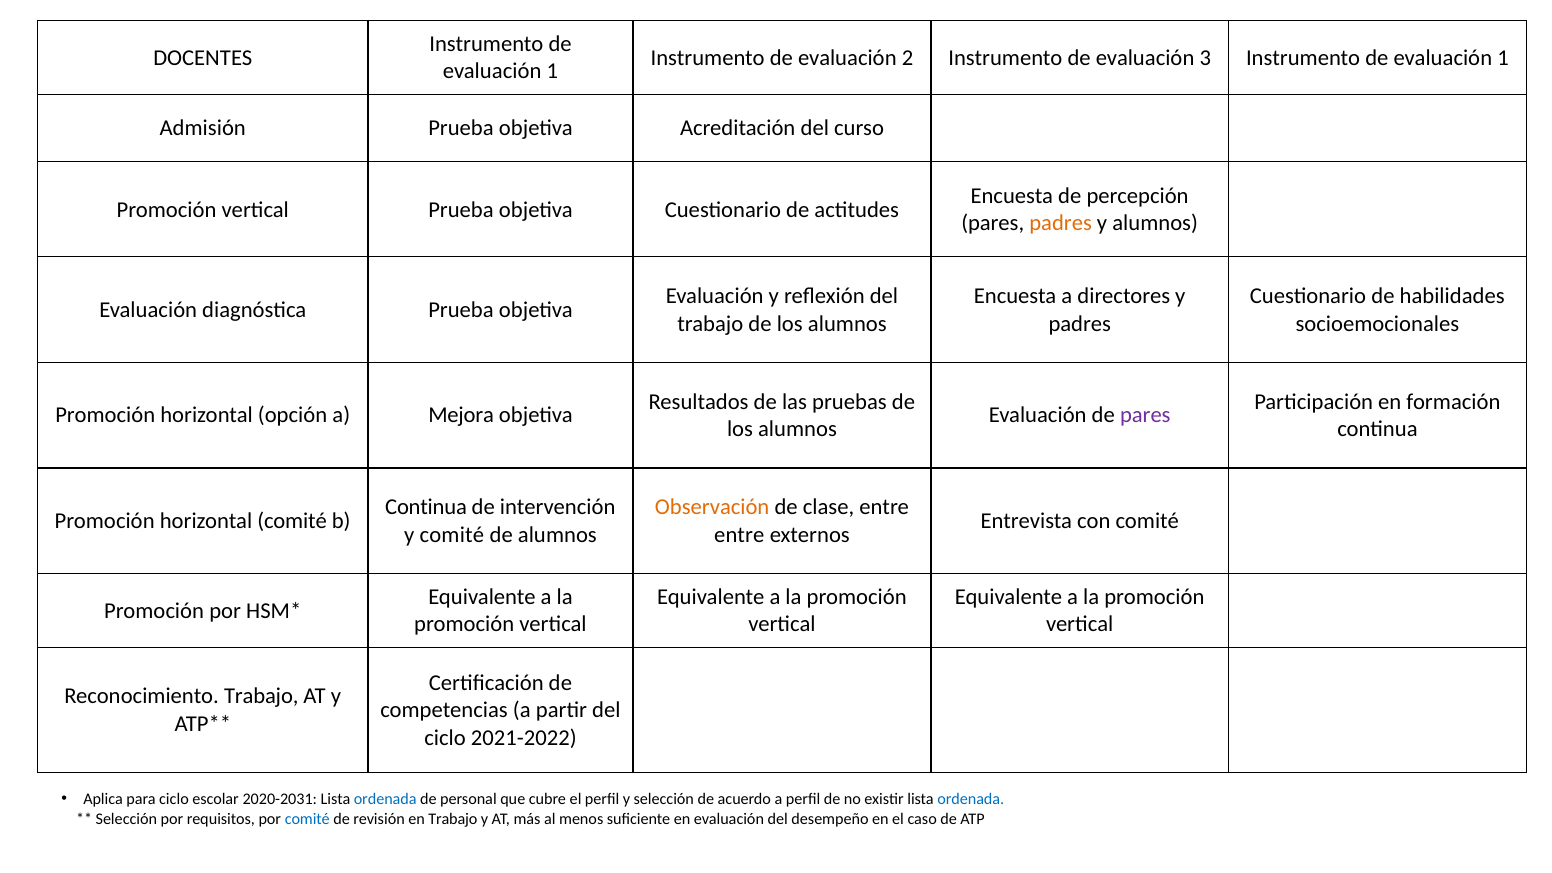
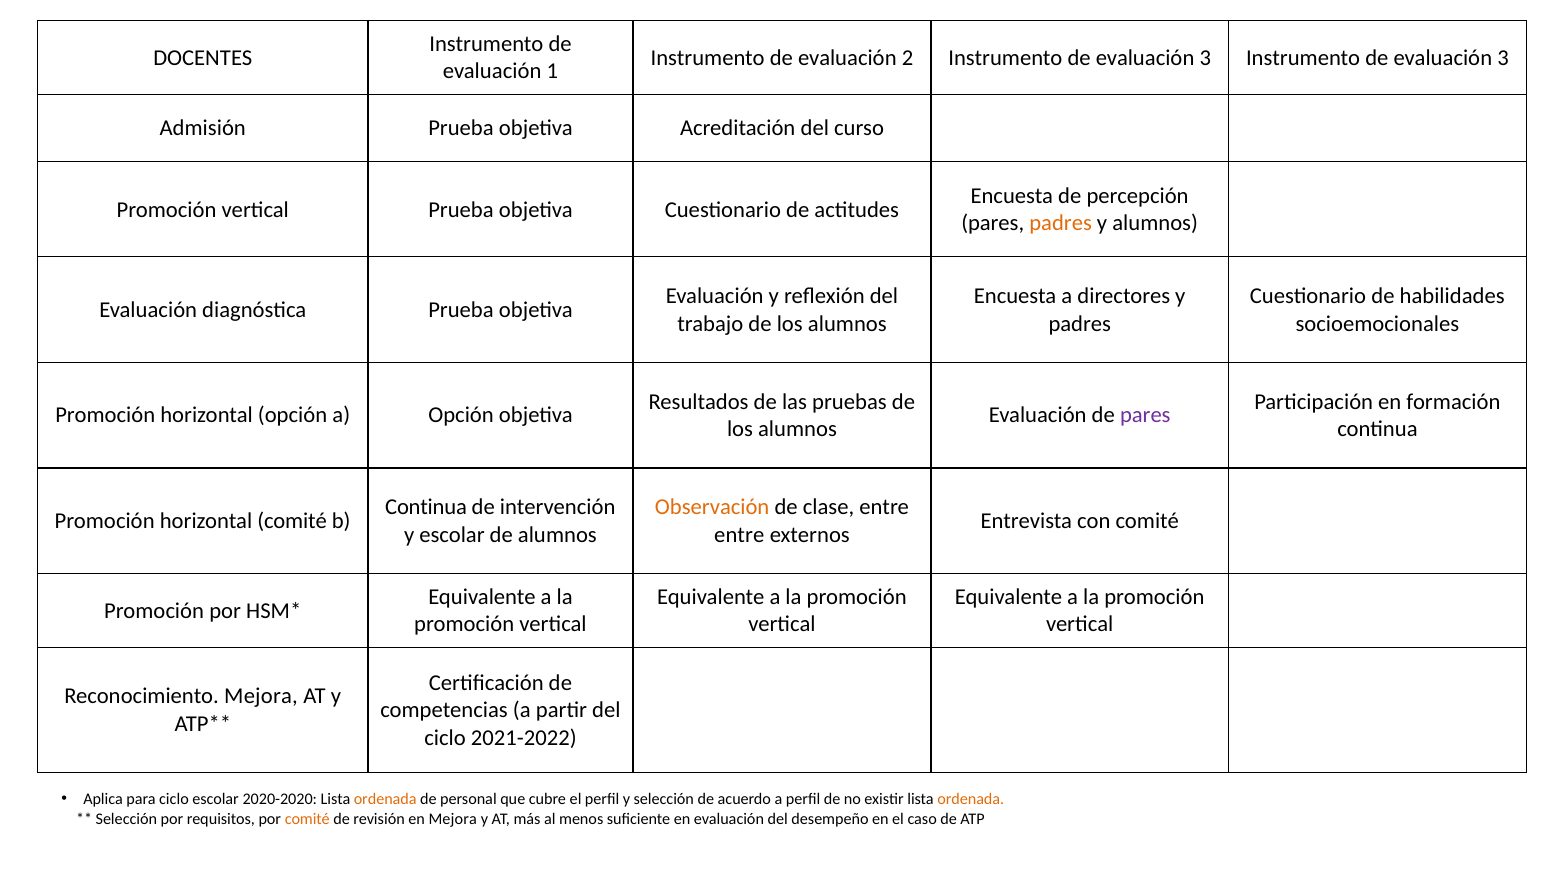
1: 1 -> 3 (1503, 58)
a Mejora: Mejora -> Opción (461, 415)
y comité: comité -> escolar (452, 535)
Reconocimiento Trabajo: Trabajo -> Mejora (261, 696)
2020-2031: 2020-2031 -> 2020-2020 (280, 800)
ordenada colour: blue -> orange (385, 800)
ordenada colour: blue -> orange (971, 800)
comité colour: blue -> orange (307, 819)
en Trabajo: Trabajo -> Mejora (453, 819)
